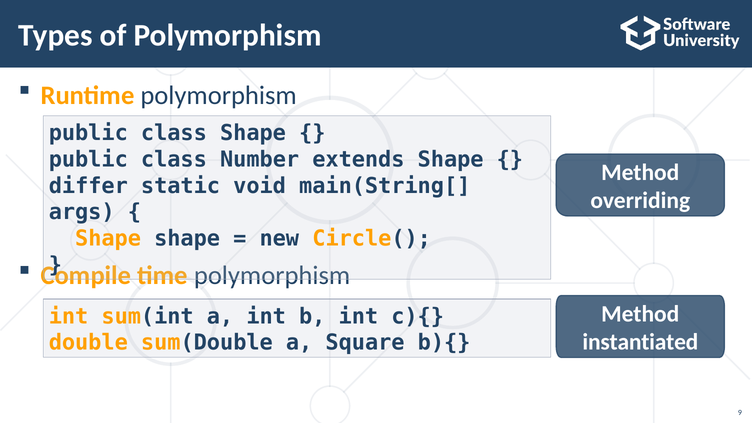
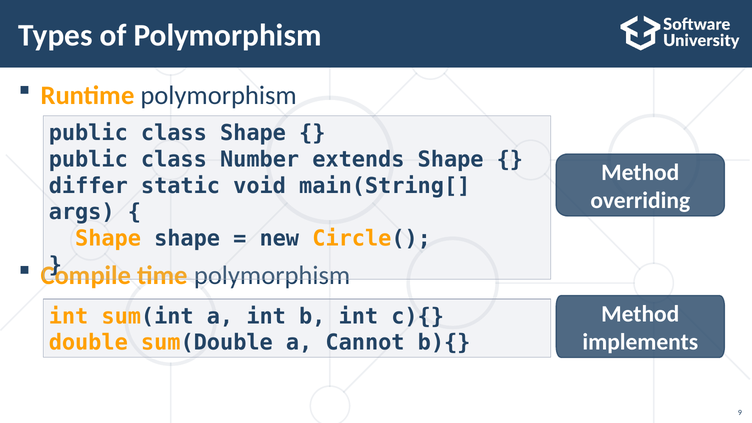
instantiated: instantiated -> implements (640, 342)
Square: Square -> Cannot (365, 343)
